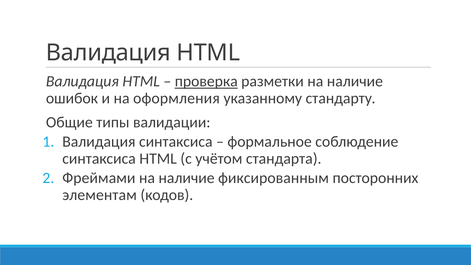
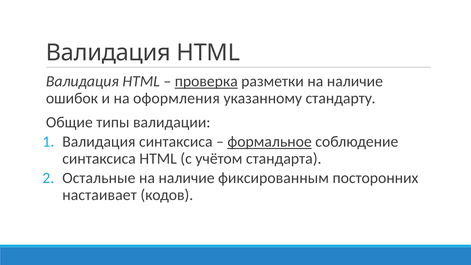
формальное underline: none -> present (270, 142)
Фреймами: Фреймами -> Остальные (99, 178)
элементам: элементам -> настаивает (100, 195)
